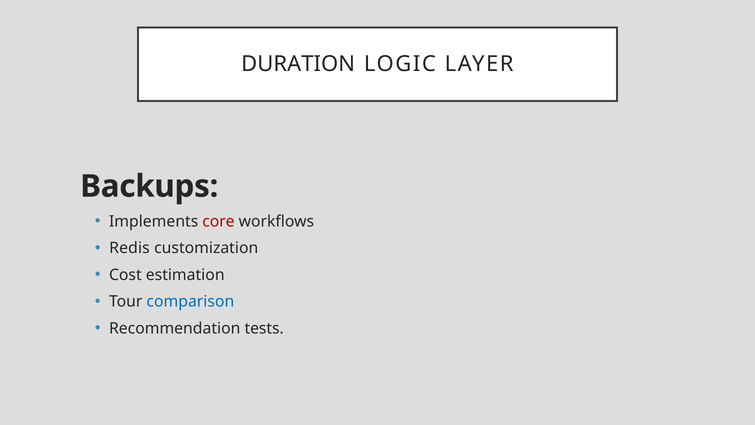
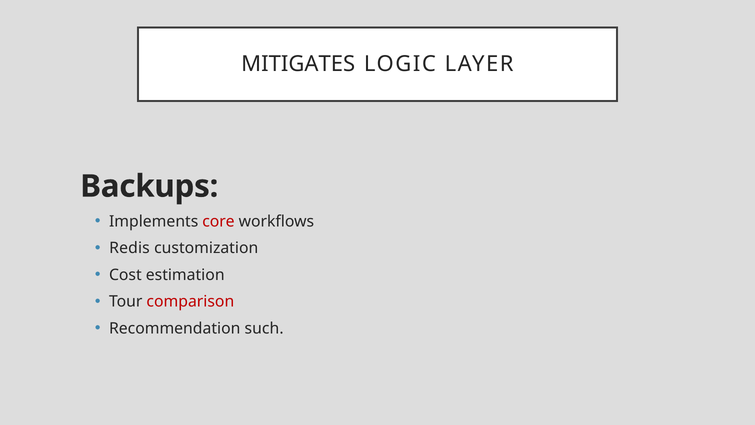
DURATION: DURATION -> MITIGATES (298, 64)
comparison colour: blue -> red (190, 302)
tests: tests -> such (264, 328)
